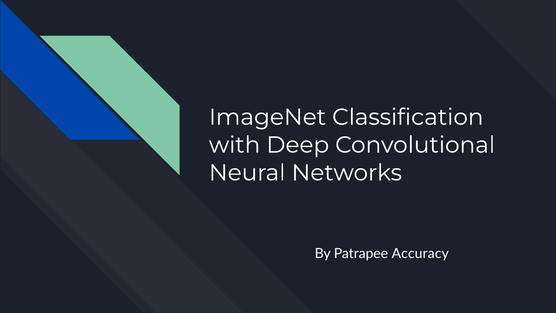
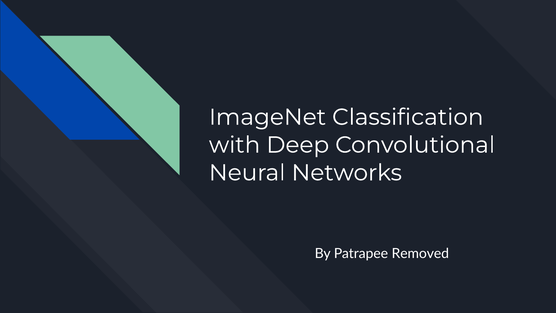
Accuracy: Accuracy -> Removed (420, 254)
